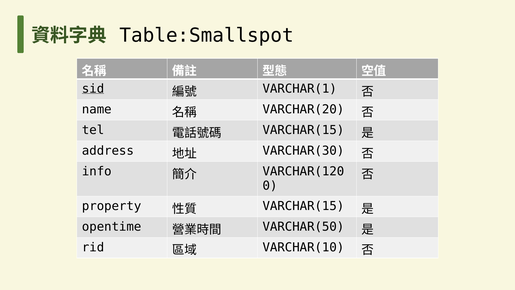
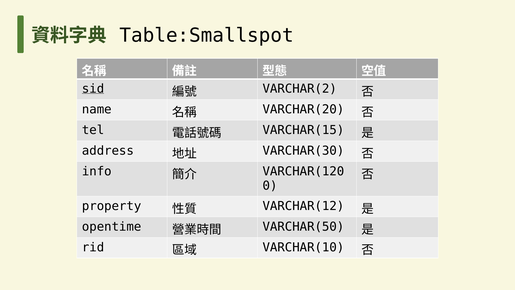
VARCHAR(1: VARCHAR(1 -> VARCHAR(2 (300, 89)
VARCHAR(15: VARCHAR(15 -> VARCHAR(12 (303, 206)
